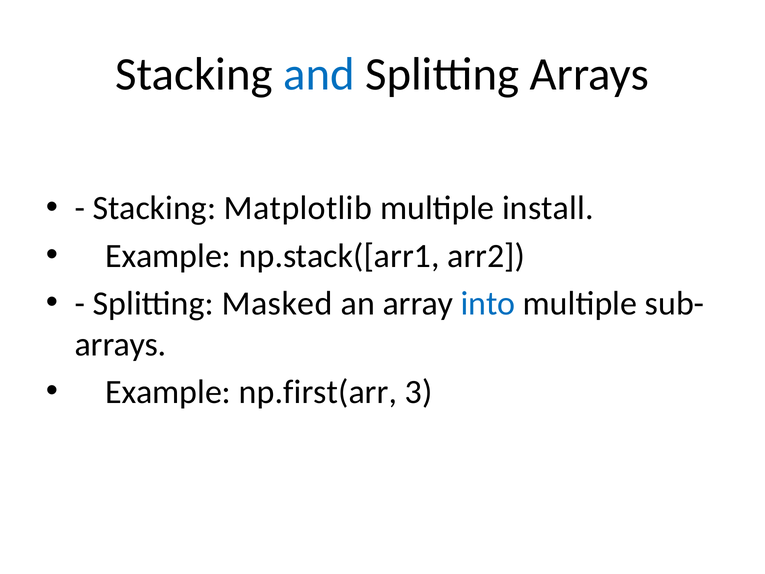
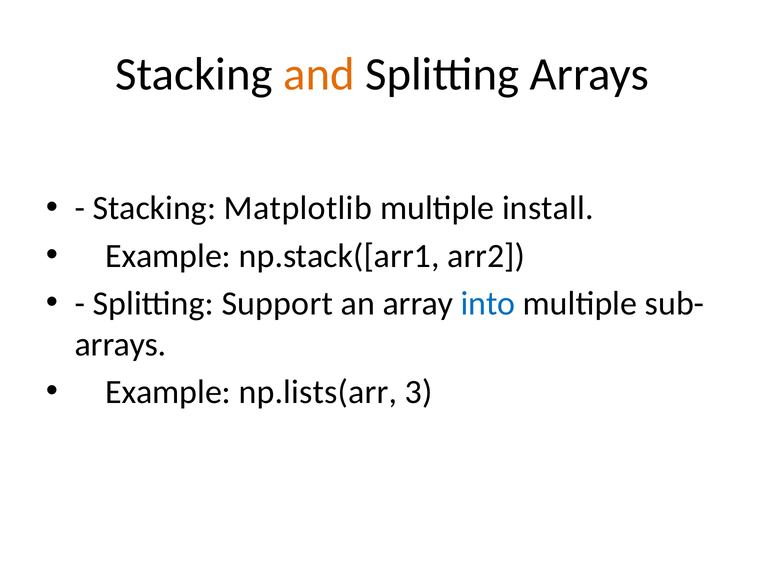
and colour: blue -> orange (319, 74)
Masked: Masked -> Support (277, 303)
np.first(arr: np.first(arr -> np.lists(arr (318, 392)
